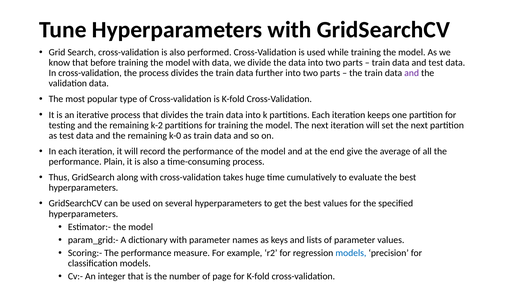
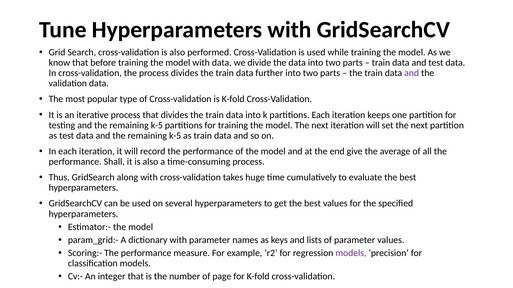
k-2: k-2 -> k-5 (157, 125)
k-0: k-0 -> k-5 (175, 136)
Plain: Plain -> Shall (114, 162)
models colour: blue -> purple (351, 253)
